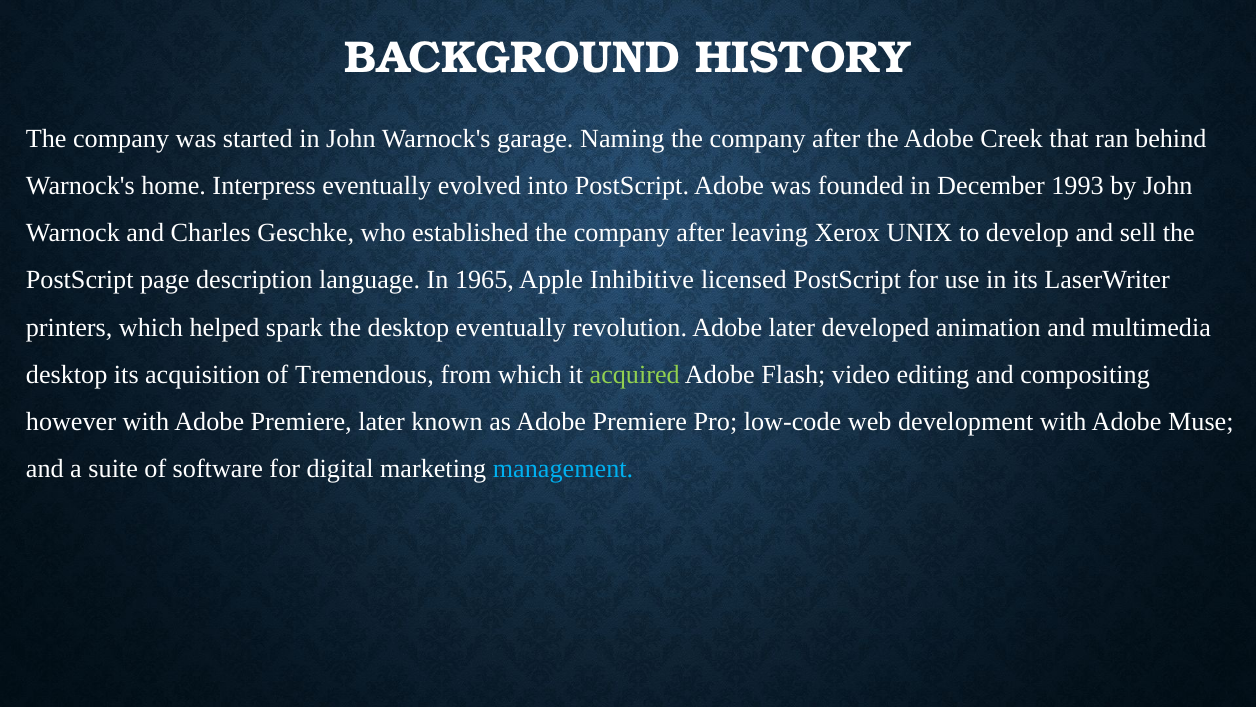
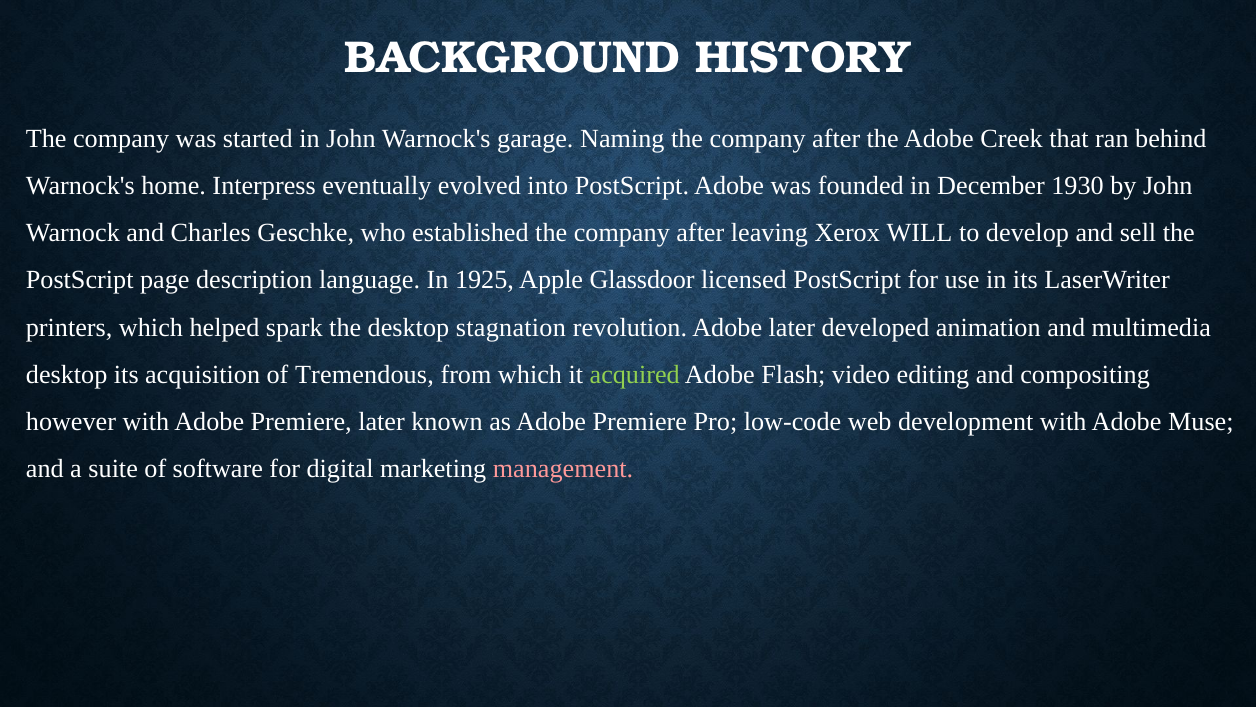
1993: 1993 -> 1930 (1078, 186)
UNIX: UNIX -> WILL (919, 233)
1965: 1965 -> 1925 (484, 280)
Inhibitive: Inhibitive -> Glassdoor (642, 280)
desktop eventually: eventually -> stagnation (511, 327)
management colour: light blue -> pink (563, 468)
